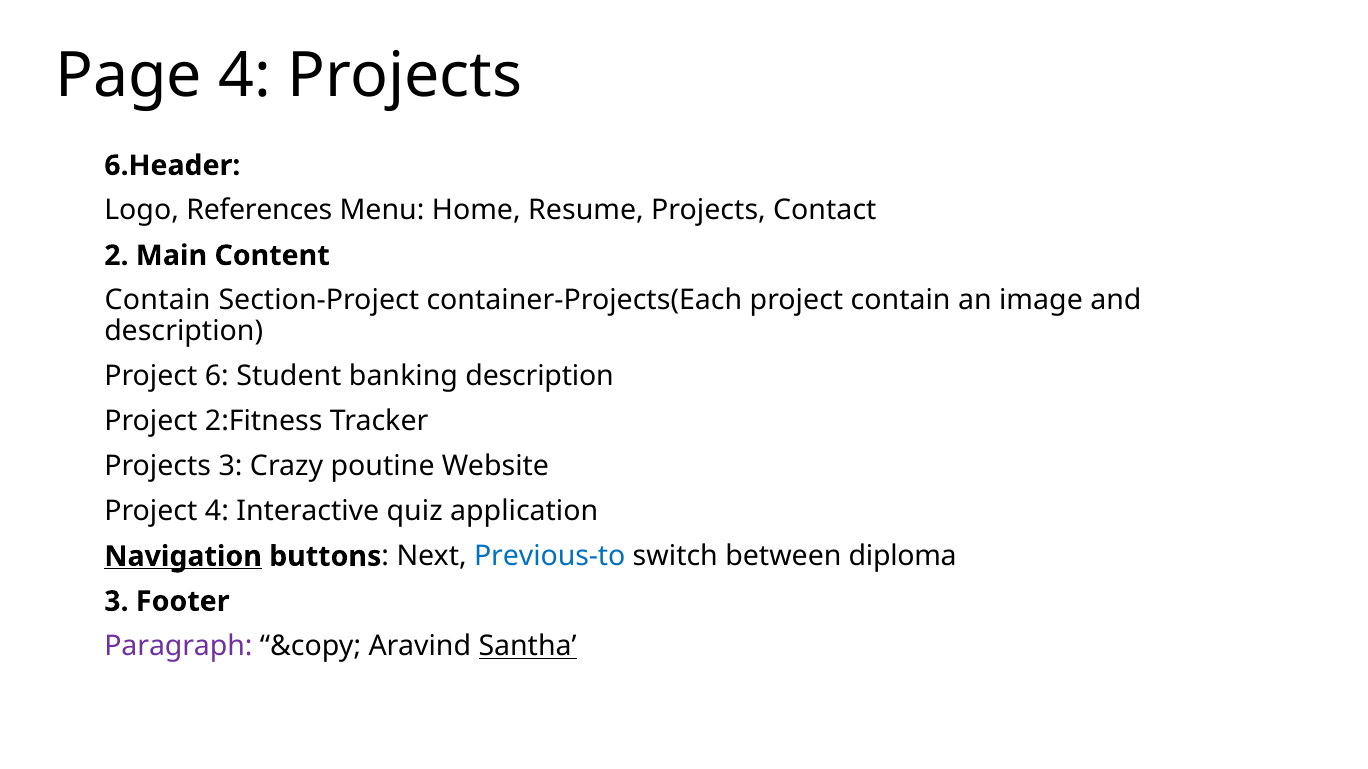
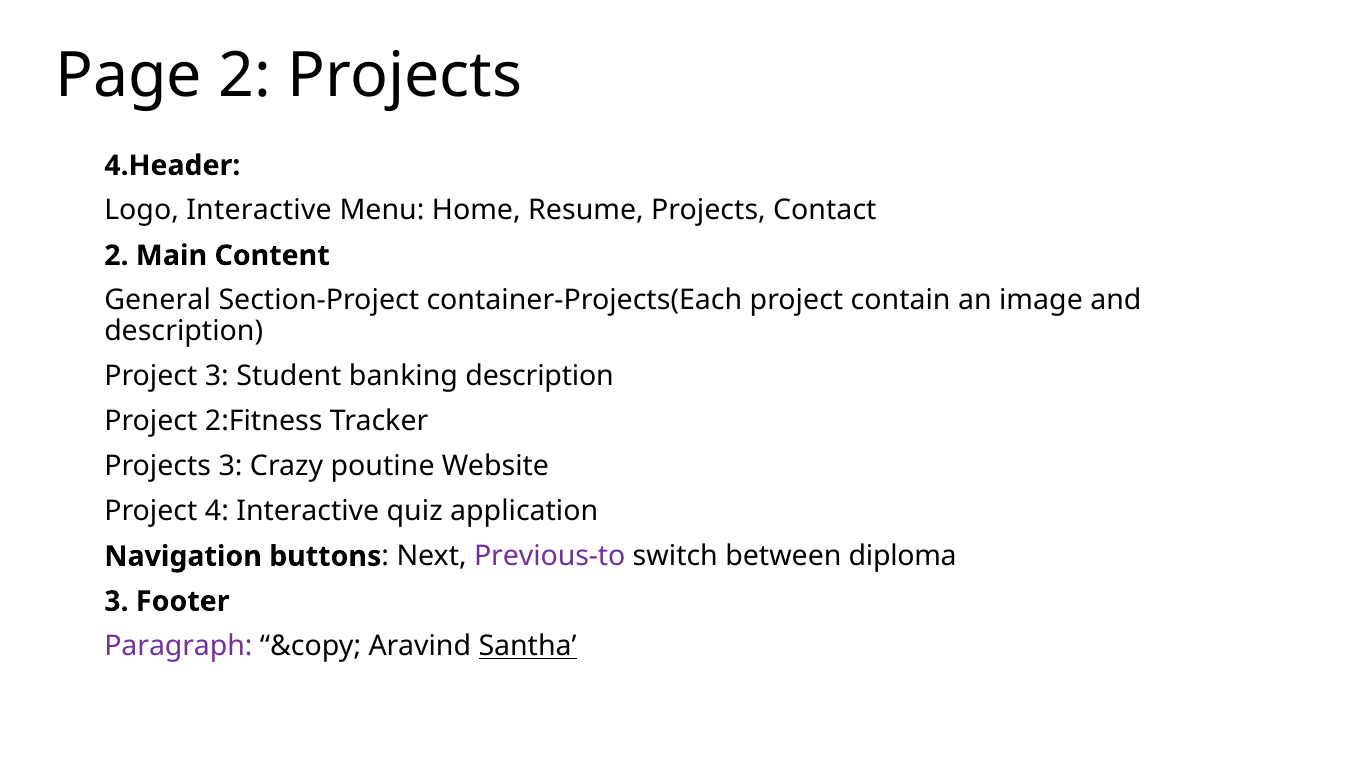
Page 4: 4 -> 2 (245, 76)
6.Header: 6.Header -> 4.Header (172, 166)
Logo References: References -> Interactive (259, 211)
Contain: Contain -> General (158, 301)
Project 6: 6 -> 3 (217, 377)
Navigation underline: present -> none (183, 557)
Previous-to colour: blue -> purple (550, 557)
